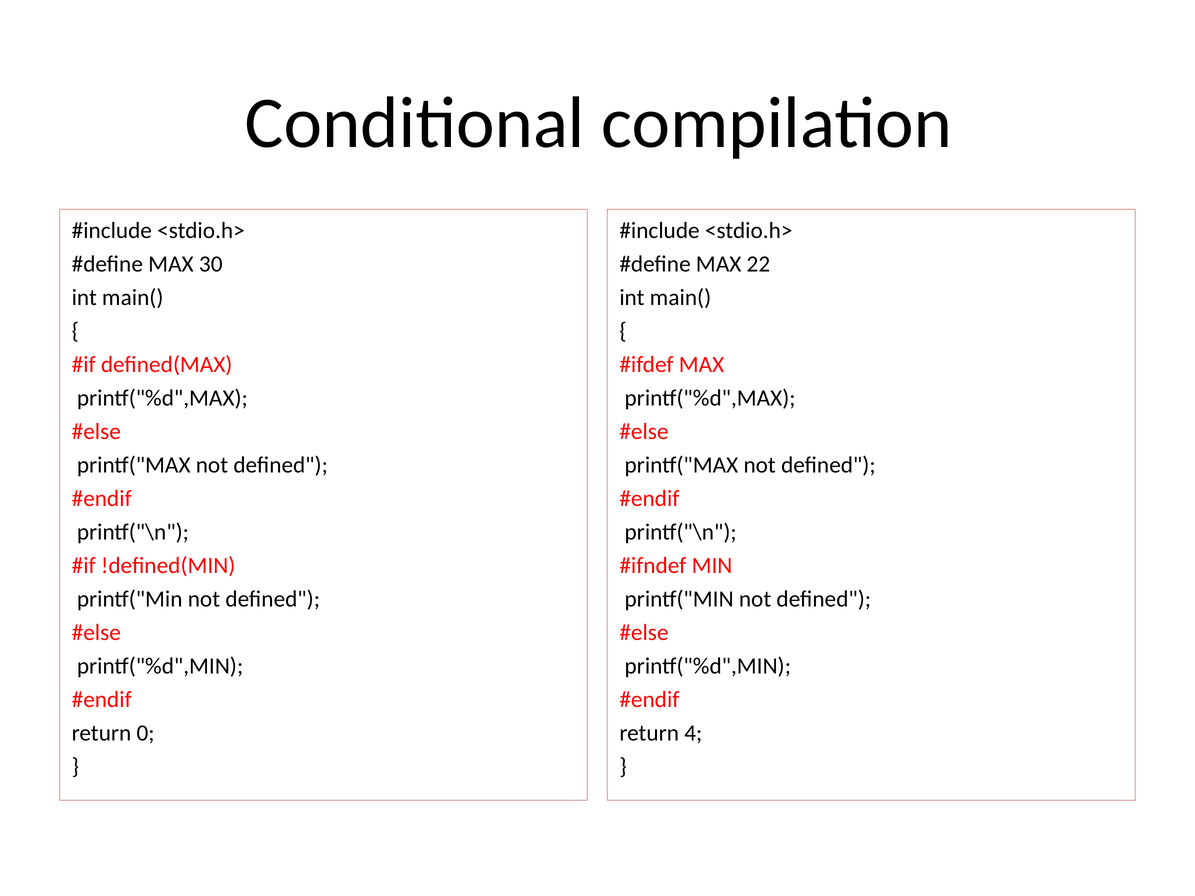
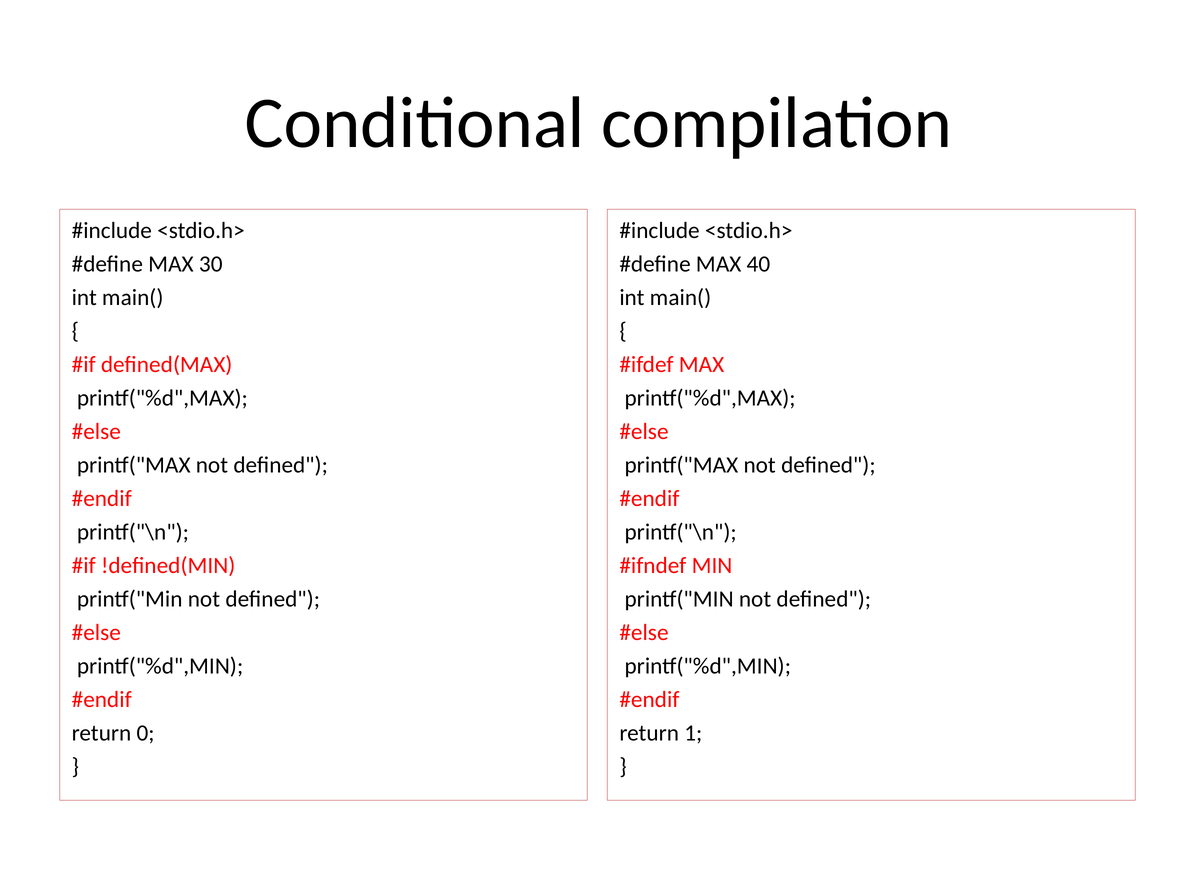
22: 22 -> 40 (758, 264)
4: 4 -> 1 (693, 733)
